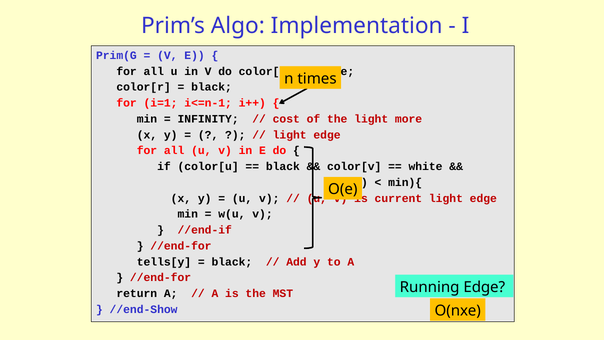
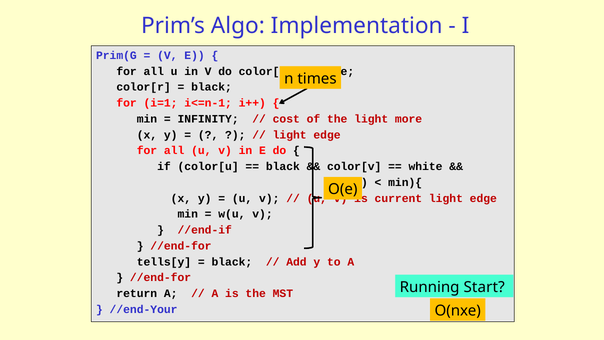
Running Edge: Edge -> Start (484, 287)
//end-Show: //end-Show -> //end-Your (144, 309)
